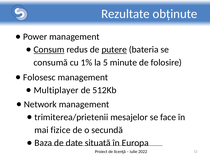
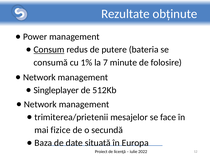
putere underline: present -> none (114, 50)
5: 5 -> 7 (105, 63)
Folosesc: Folosesc -> Network (39, 78)
Multiplayer: Multiplayer -> Singleplayer (56, 90)
